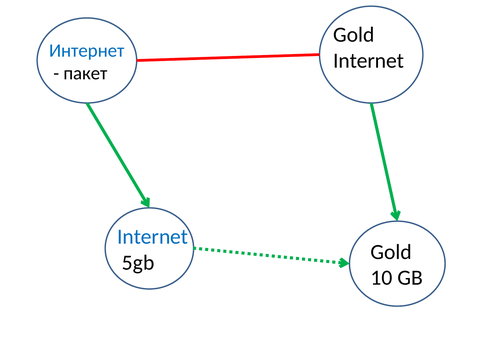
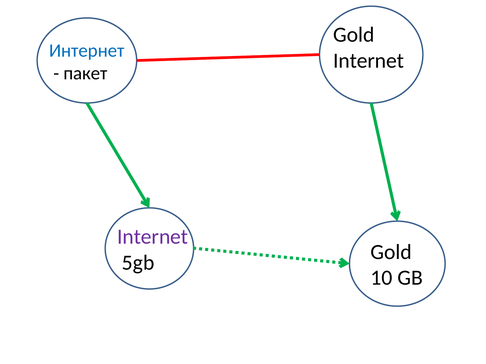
Internet colour: blue -> purple (153, 237)
